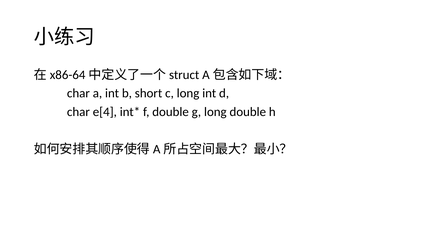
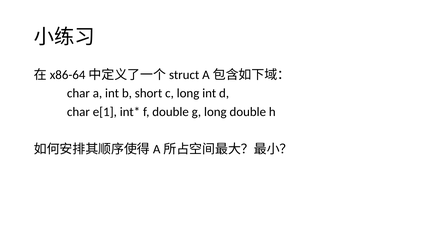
e[4: e[4 -> e[1 (105, 112)
